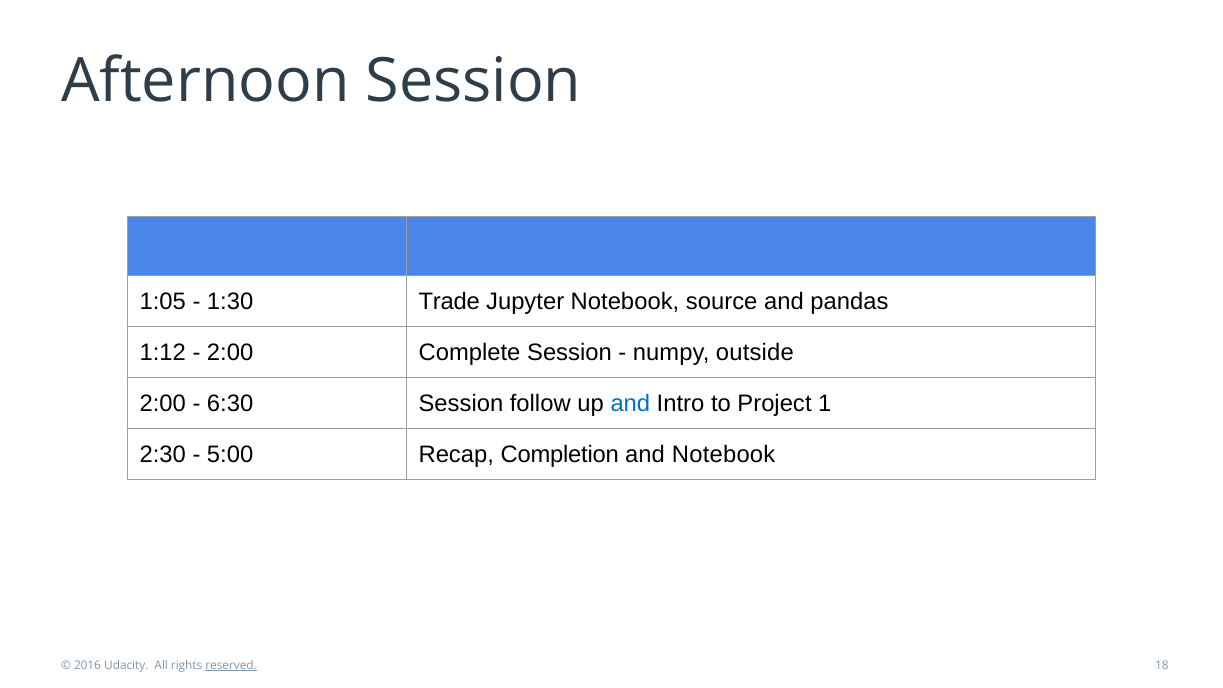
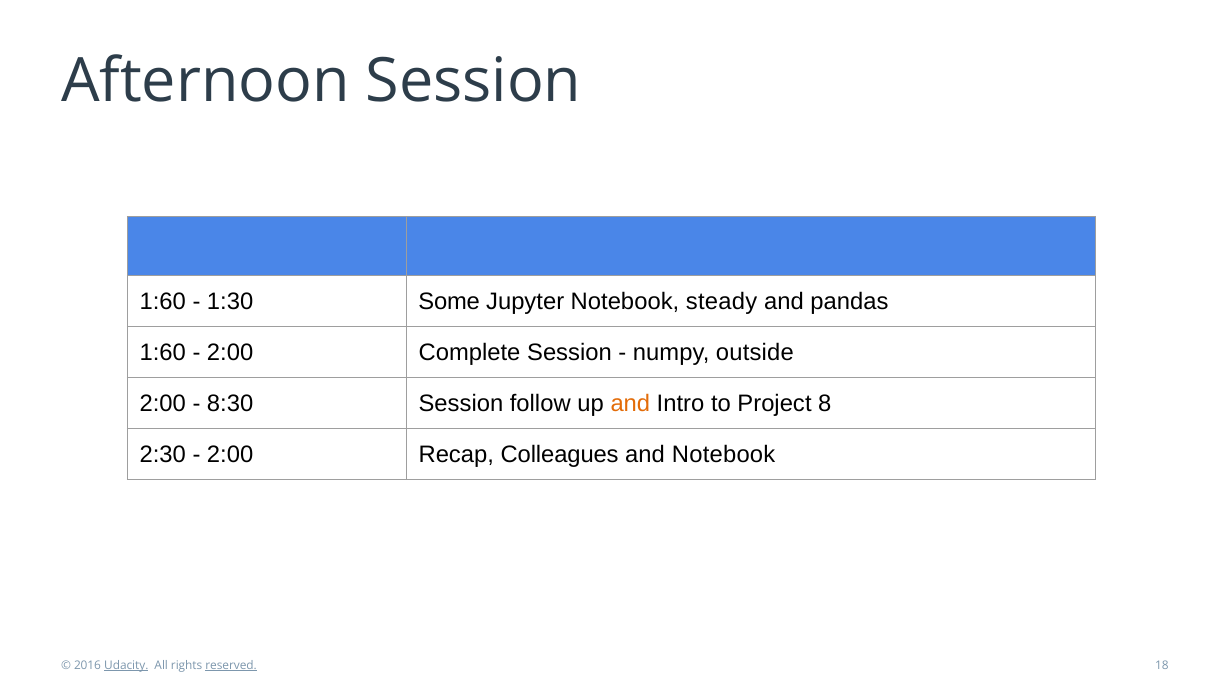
1:05: 1:05 -> 1:60 (163, 301)
Trade: Trade -> Some (449, 301)
source: source -> steady (722, 301)
1:12: 1:12 -> 1:60 (163, 352)
6:30: 6:30 -> 8:30 (230, 403)
and colour: blue -> orange (630, 403)
1: 1 -> 8 (825, 403)
5:00: 5:00 -> 2:00 (230, 455)
Completion: Completion -> Colleagues (560, 455)
Udacity underline: none -> present (126, 665)
